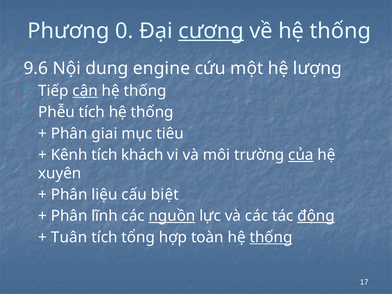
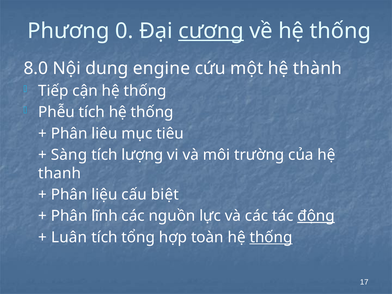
9.6: 9.6 -> 8.0 (36, 68)
lượng: lượng -> thành (317, 68)
cận underline: present -> none (85, 91)
giai: giai -> liêu (104, 134)
Kênh: Kênh -> Sàng (69, 155)
khách: khách -> lượng (142, 155)
của underline: present -> none (301, 155)
xuyên: xuyên -> thanh (60, 173)
nguồn underline: present -> none (172, 216)
Tuân: Tuân -> Luân (69, 237)
